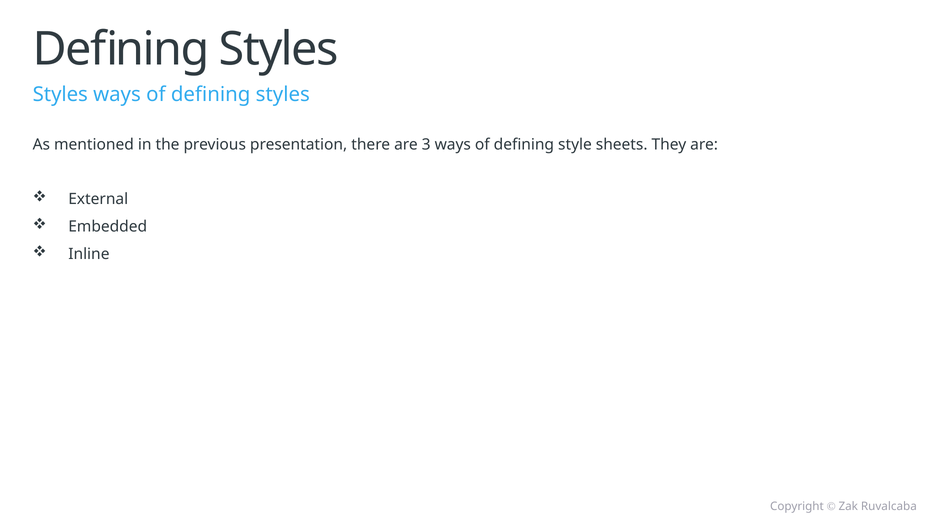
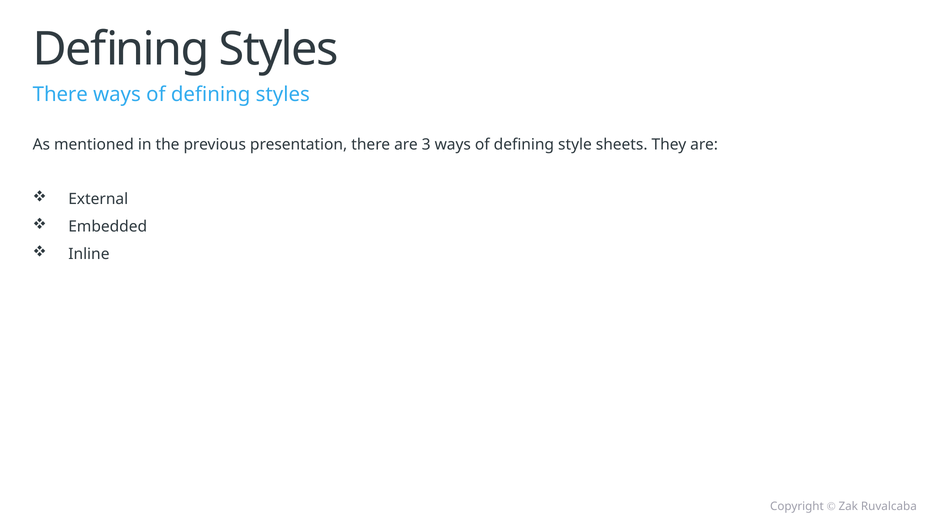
Styles: Styles -> There (60, 94)
